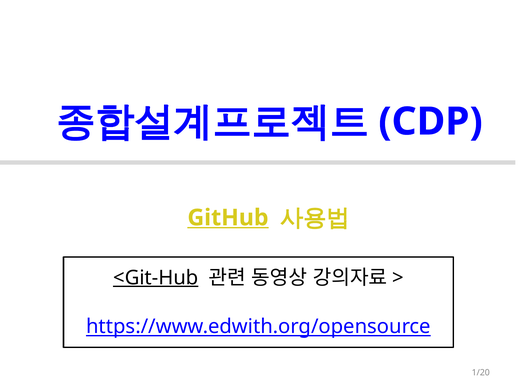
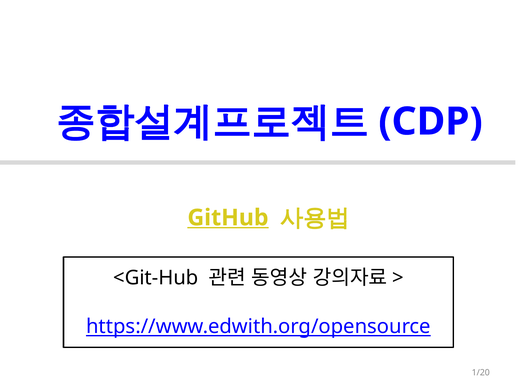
<Git-Hub underline: present -> none (156, 278)
